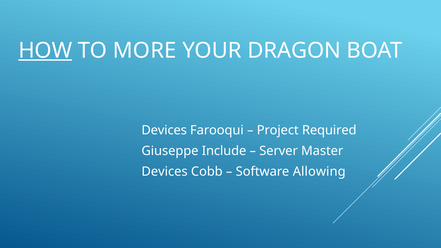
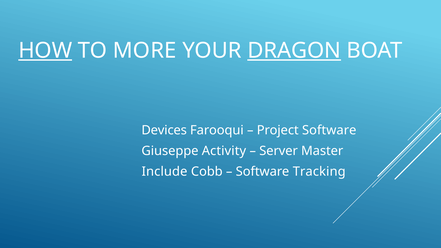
DRAGON underline: none -> present (294, 50)
Project Required: Required -> Software (329, 130)
Include: Include -> Activity (224, 151)
Devices: Devices -> Include (164, 172)
Allowing: Allowing -> Tracking (319, 172)
